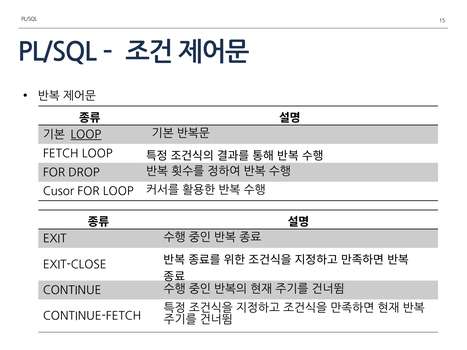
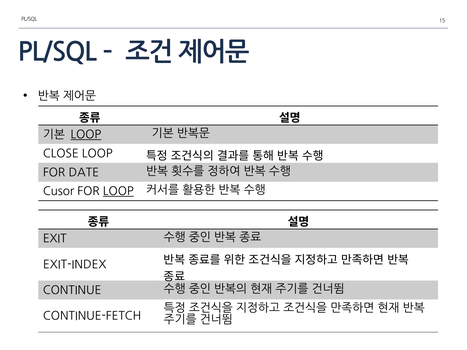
FETCH: FETCH -> CLOSE (61, 154)
DROP: DROP -> DATE (84, 173)
LOOP underline: none -> present (118, 192)
EXIT-CLOSE: EXIT-CLOSE -> EXIT-INDEX (75, 265)
